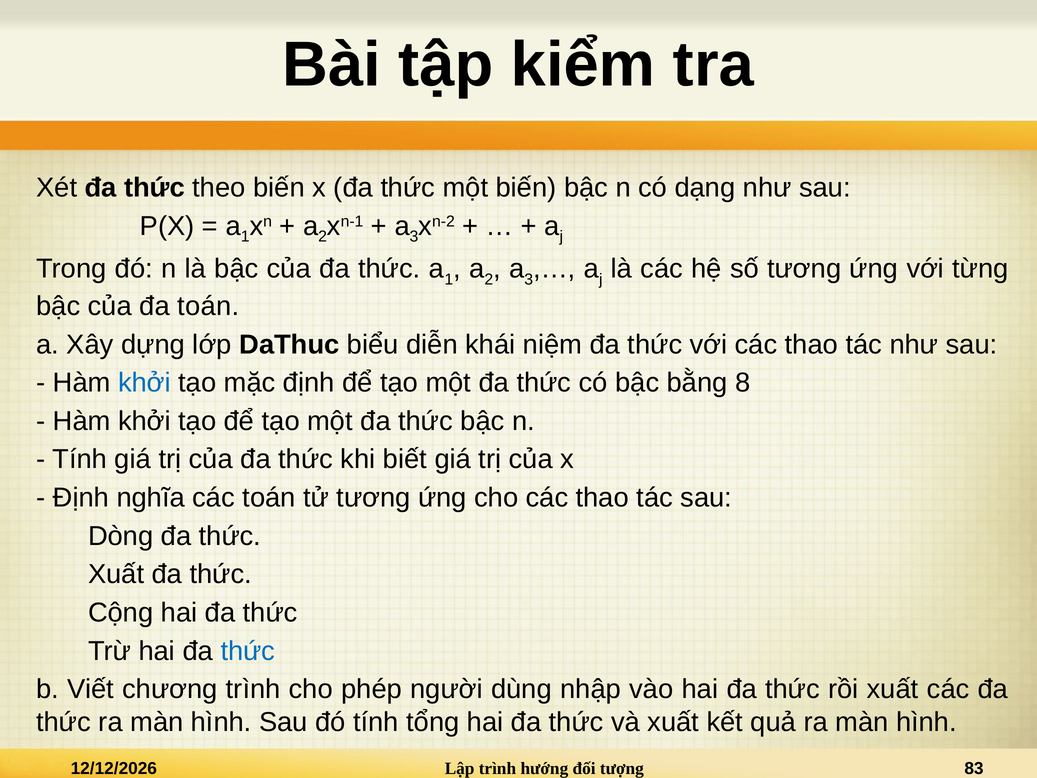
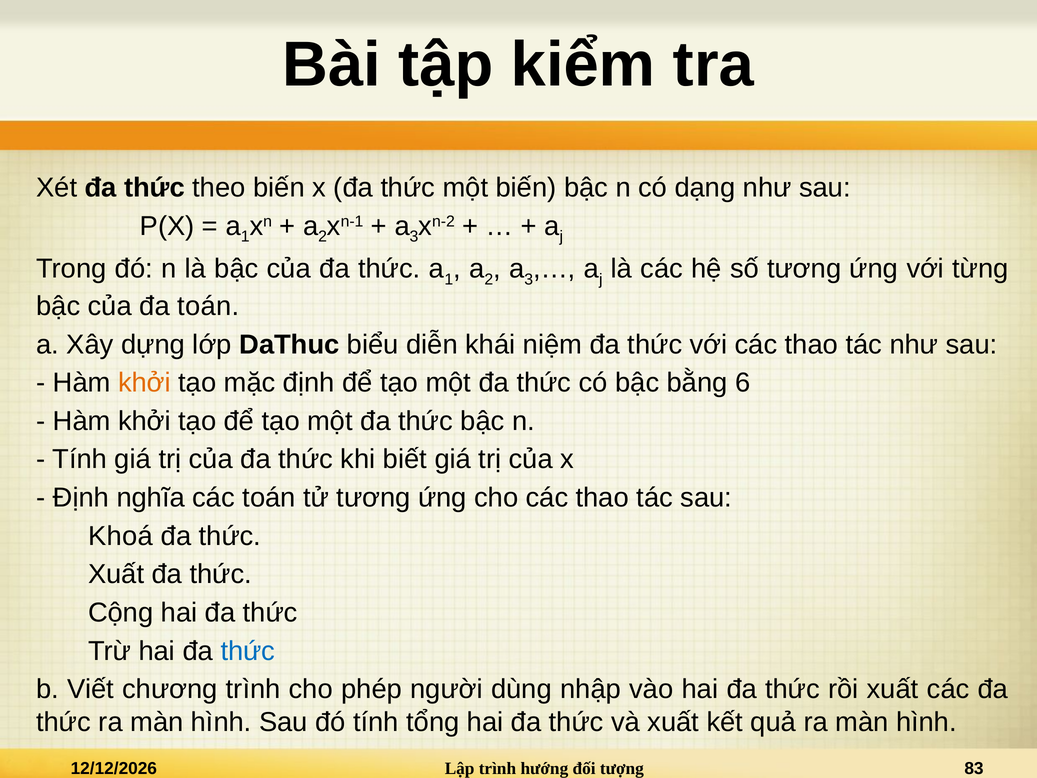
khởi colour: blue -> orange (145, 383)
8: 8 -> 6 (743, 383)
Dòng: Dòng -> Khoá (121, 536)
